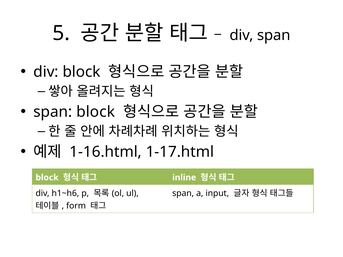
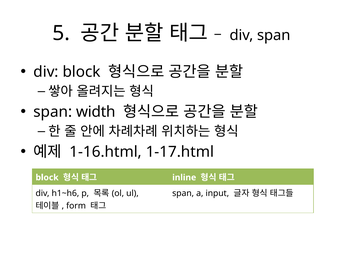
span block: block -> width (96, 112)
